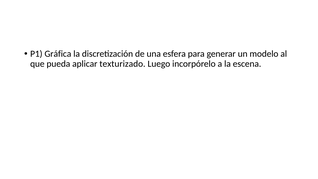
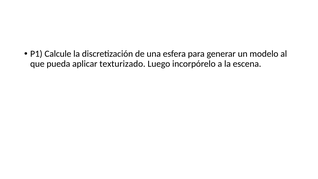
Gráfica: Gráfica -> Calcule (58, 54)
